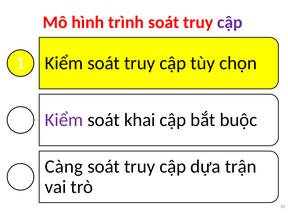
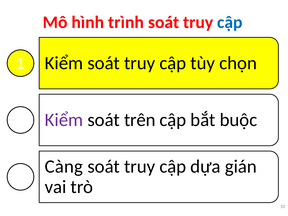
cập colour: purple -> blue (230, 22)
khai: khai -> trên (140, 120)
trận: trận -> gián (241, 167)
